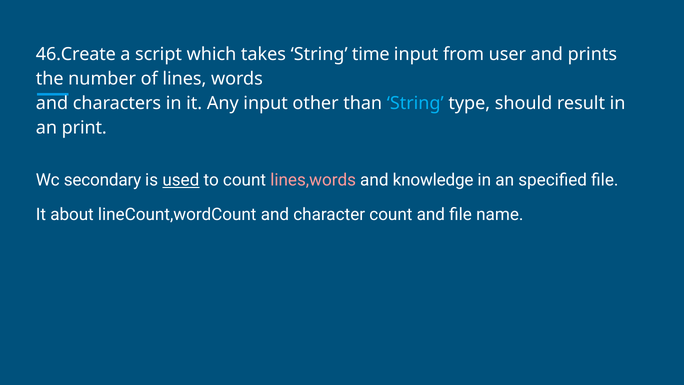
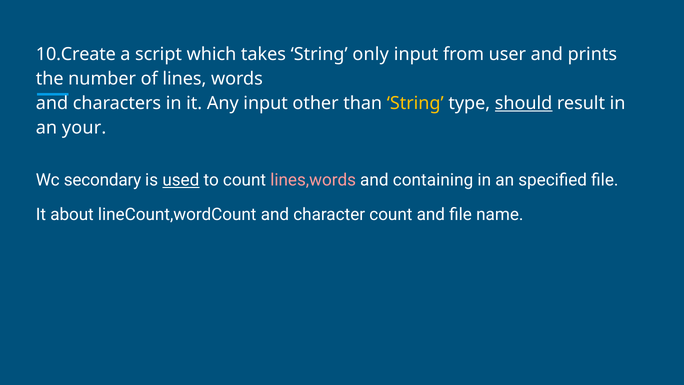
46.Create: 46.Create -> 10.Create (76, 54)
time: time -> only (371, 54)
String colour: light blue -> yellow (415, 103)
should underline: none -> present (524, 103)
print: print -> your (84, 128)
knowledge: knowledge -> containing (433, 180)
